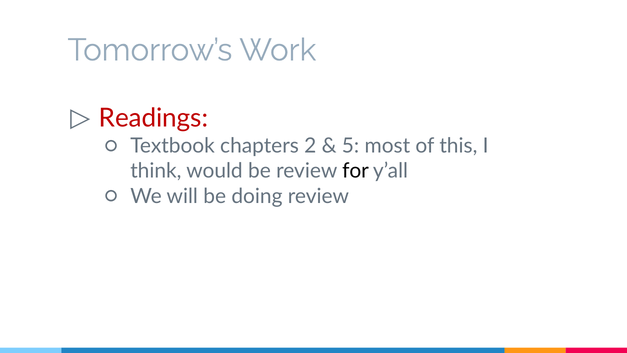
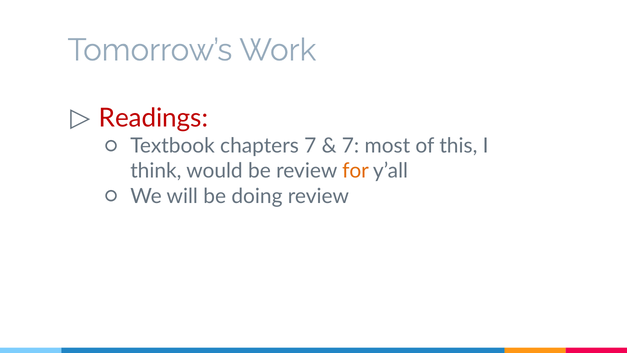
chapters 2: 2 -> 7 (310, 146)
5: 5 -> 7 (351, 146)
for colour: black -> orange (355, 171)
